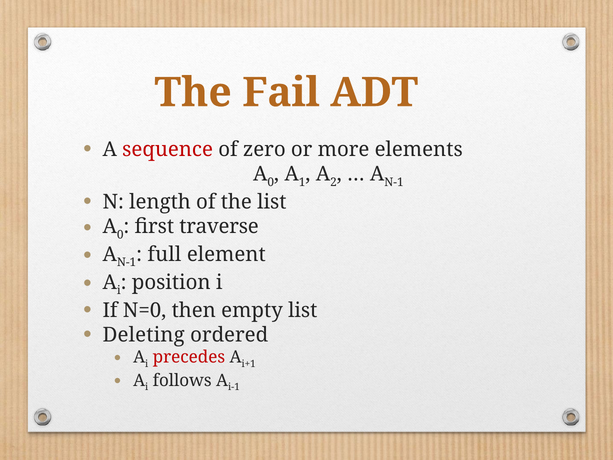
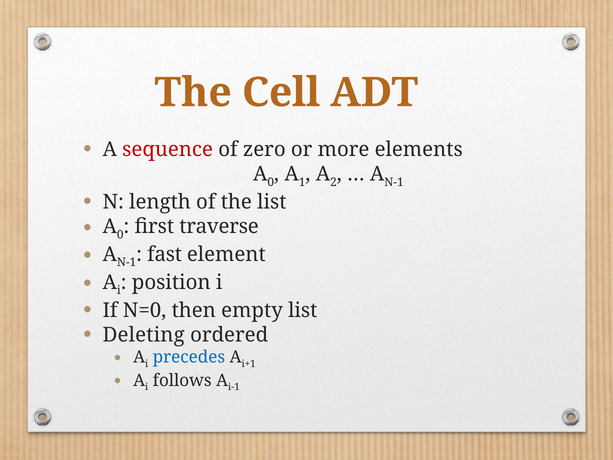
Fail: Fail -> Cell (281, 93)
full: full -> fast (165, 254)
precedes colour: red -> blue (189, 357)
